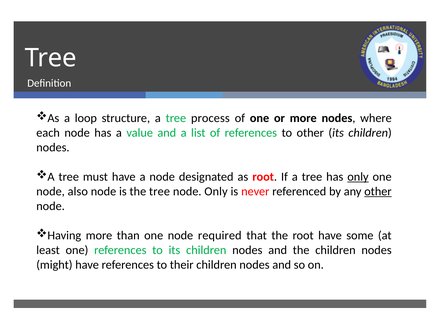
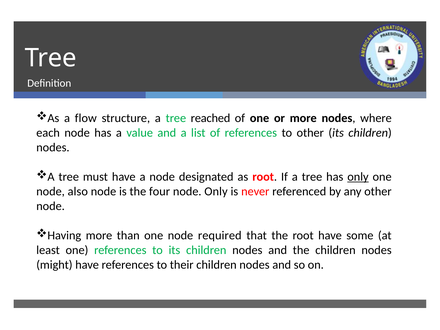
loop: loop -> flow (86, 118)
process: process -> reached (211, 118)
the tree: tree -> four (160, 191)
other underline: present -> none (378, 191)
